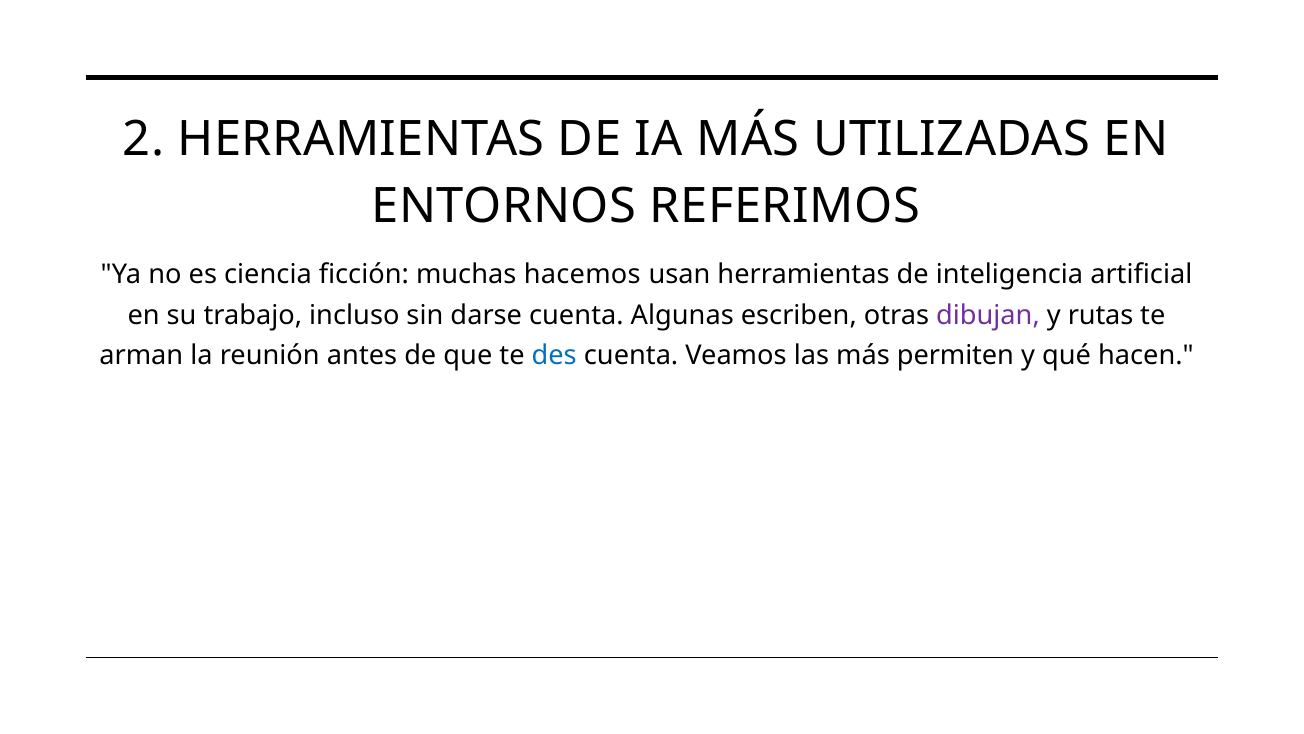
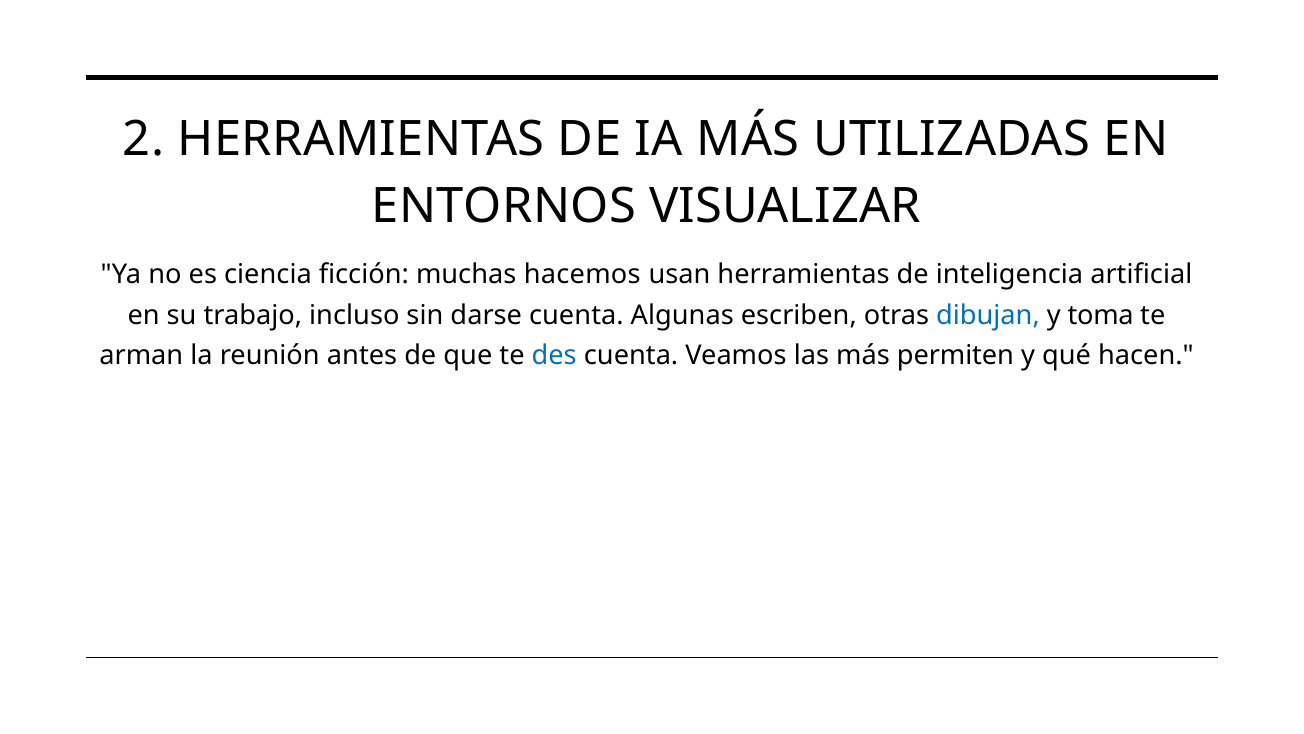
REFERIMOS: REFERIMOS -> VISUALIZAR (785, 206)
dibujan colour: purple -> blue (988, 315)
rutas: rutas -> toma (1101, 315)
